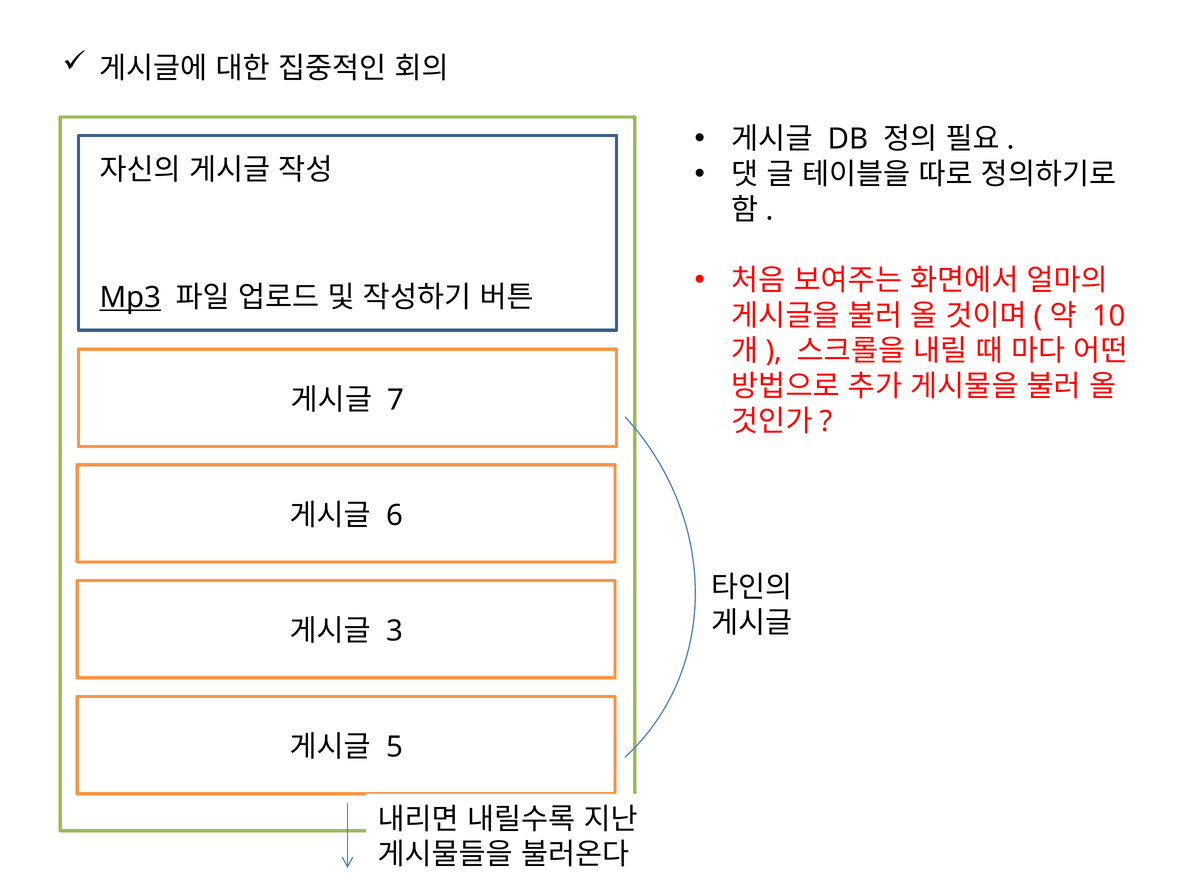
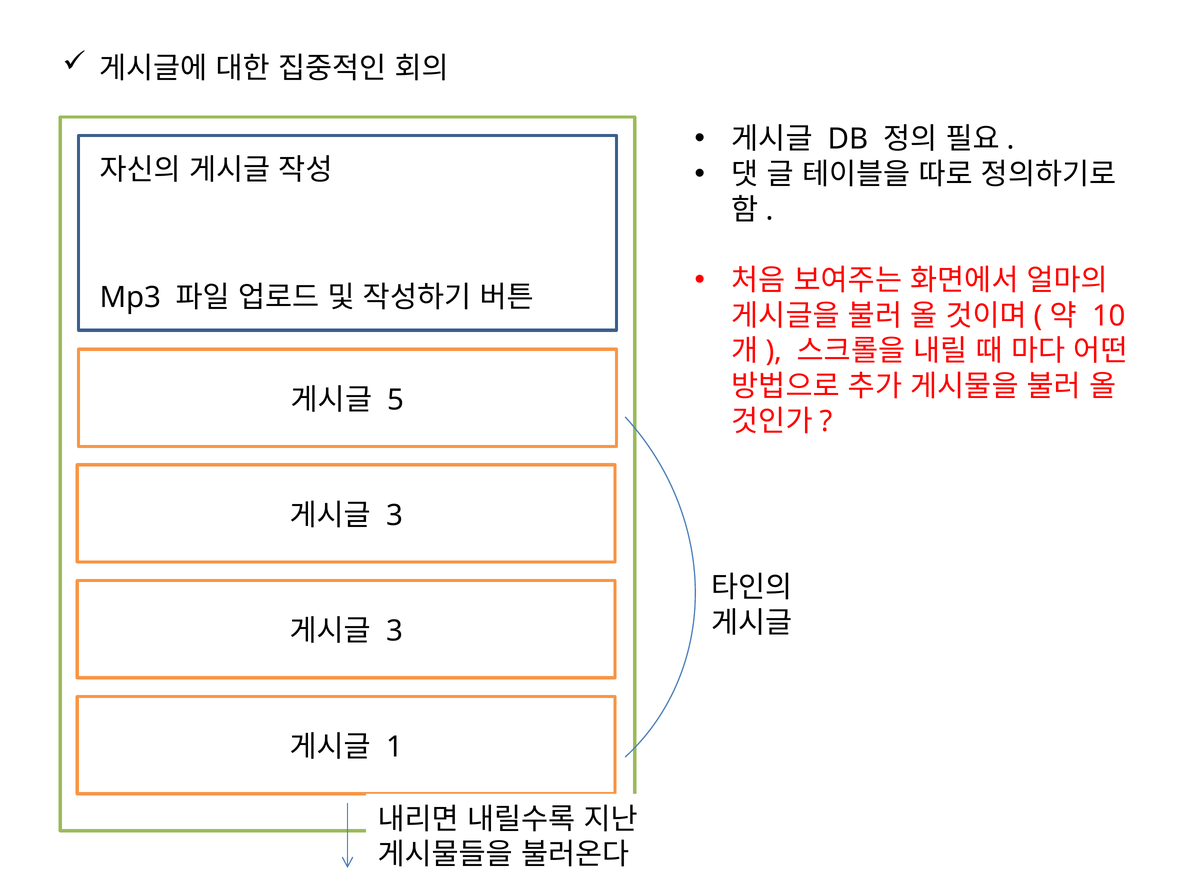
Mp3 underline: present -> none (130, 297)
7: 7 -> 5 (396, 400)
6: 6 -> 3 (395, 515)
5: 5 -> 1 (395, 747)
